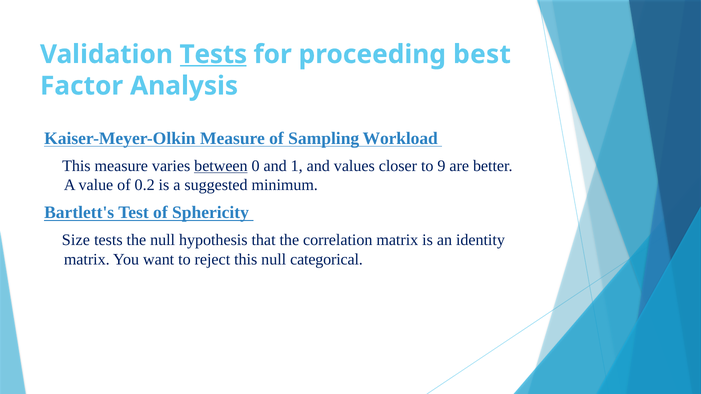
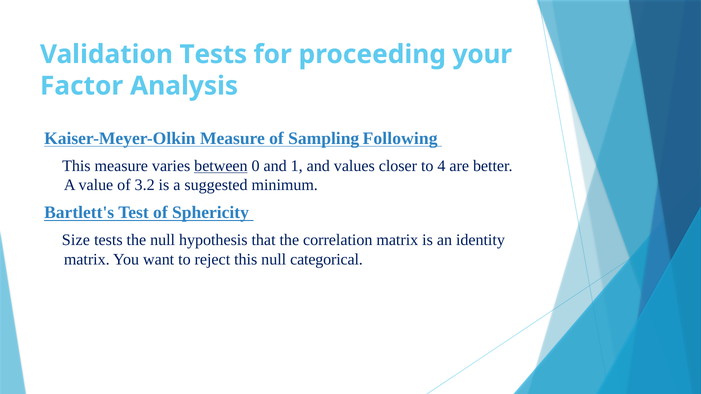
Tests underline: present -> none (213, 54)
best: best -> your (482, 54)
Workload: Workload -> Following (400, 139)
9: 9 -> 4 (441, 166)
0.2: 0.2 -> 3.2 (145, 185)
